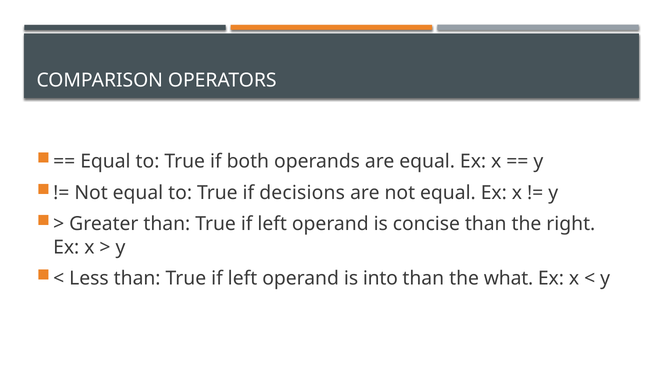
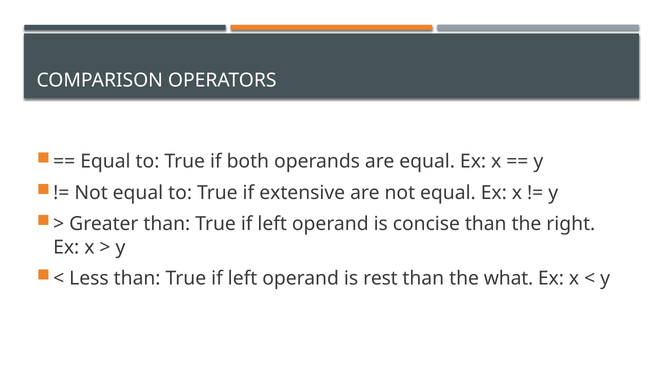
decisions: decisions -> extensive (302, 193)
into: into -> rest (380, 278)
